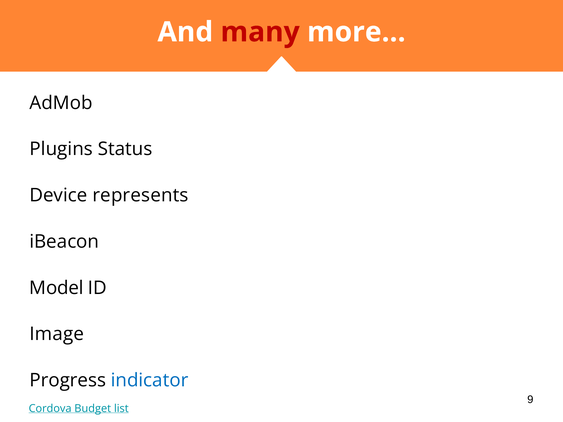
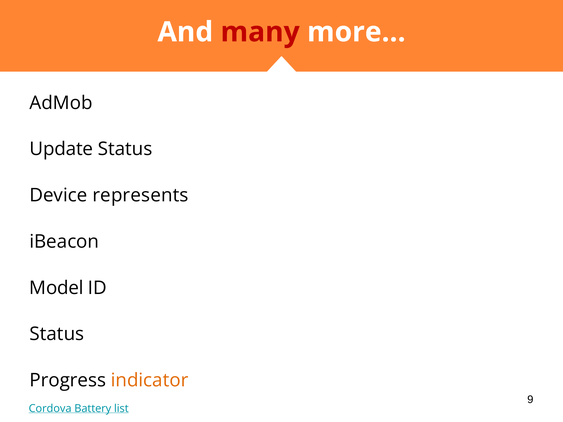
Plugins: Plugins -> Update (61, 149)
Image: Image -> Status (57, 334)
indicator colour: blue -> orange (150, 381)
Budget: Budget -> Battery (93, 409)
